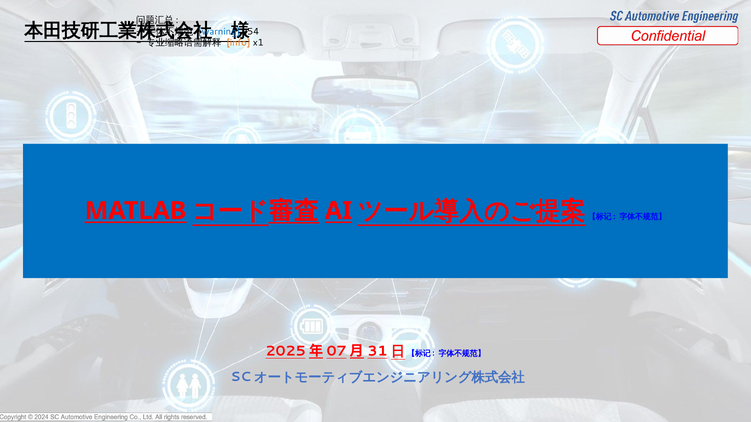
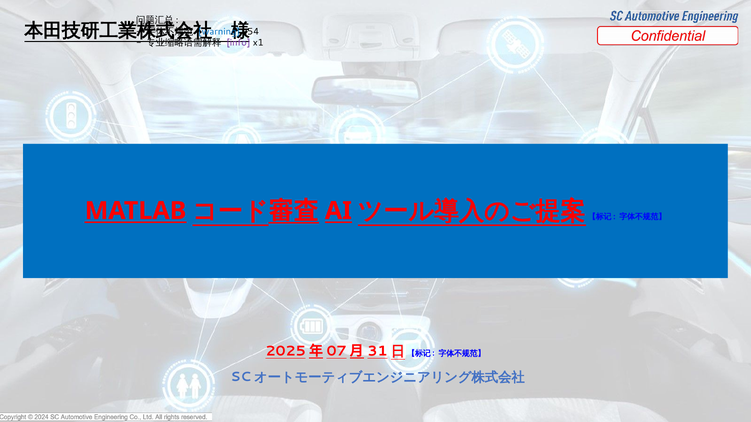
info colour: orange -> purple (238, 43)
